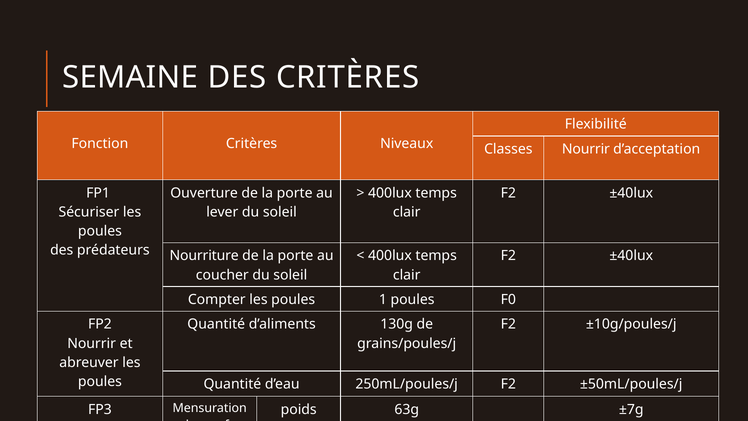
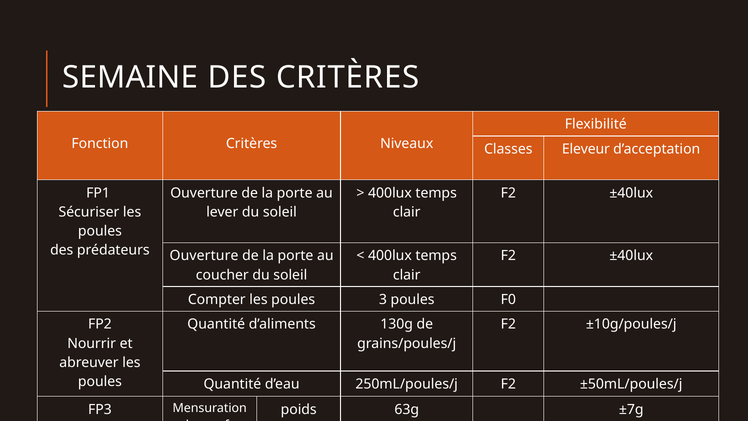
Classes Nourrir: Nourrir -> Eleveur (586, 149)
Nourriture: Nourriture -> Ouverture (204, 256)
1: 1 -> 3 (383, 299)
